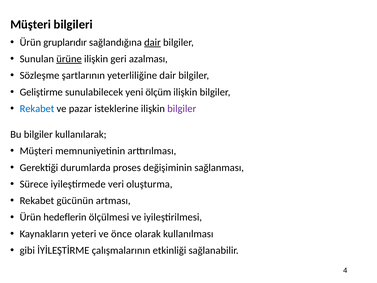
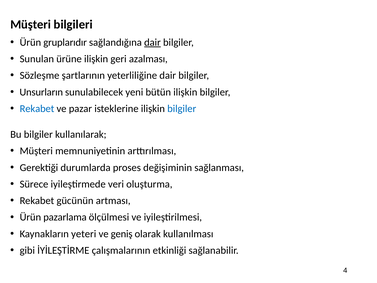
ürüne underline: present -> none (69, 59)
Geliştirme: Geliştirme -> Unsurların (41, 92)
ölçüm: ölçüm -> bütün (158, 92)
bilgiler colour: purple -> blue (182, 109)
hedeflerin: hedeflerin -> pazarlama (65, 217)
önce: önce -> geniş (122, 234)
